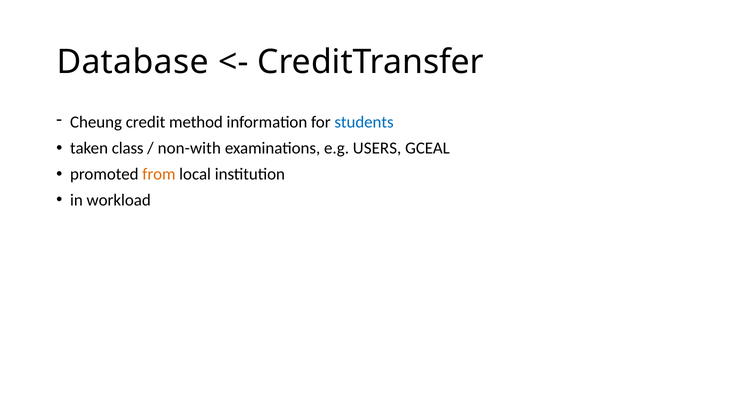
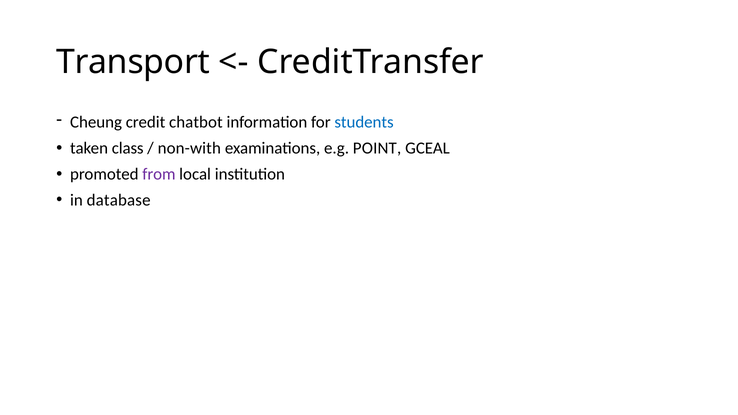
Database: Database -> Transport (133, 62)
method: method -> chatbot (196, 122)
USERS: USERS -> POINT (377, 148)
from colour: orange -> purple (159, 174)
workload: workload -> database (119, 200)
